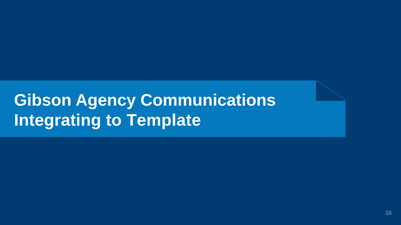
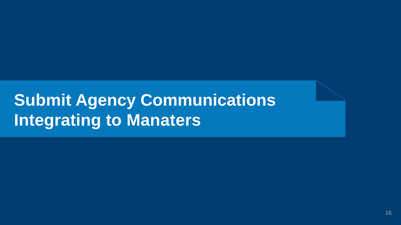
Gibson: Gibson -> Submit (43, 101)
Template: Template -> Manaters (164, 121)
